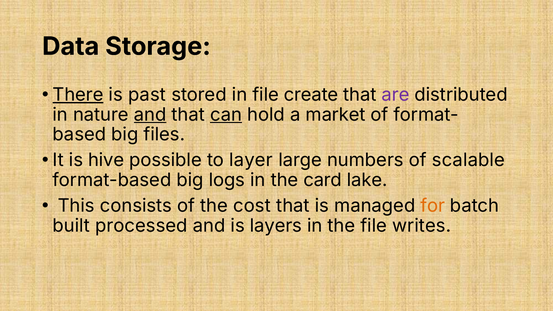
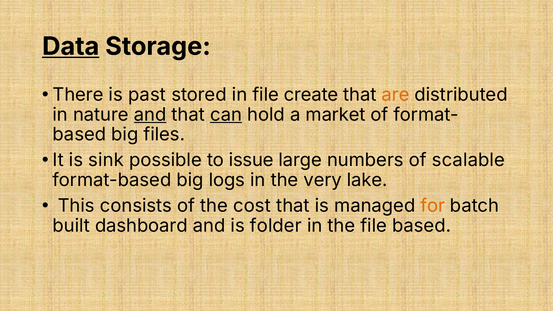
Data underline: none -> present (71, 46)
There underline: present -> none (78, 95)
are colour: purple -> orange (396, 95)
hive: hive -> sink (106, 160)
layer: layer -> issue (251, 160)
card: card -> very (323, 180)
processed: processed -> dashboard (141, 226)
layers: layers -> folder (276, 226)
file writes: writes -> based (422, 226)
